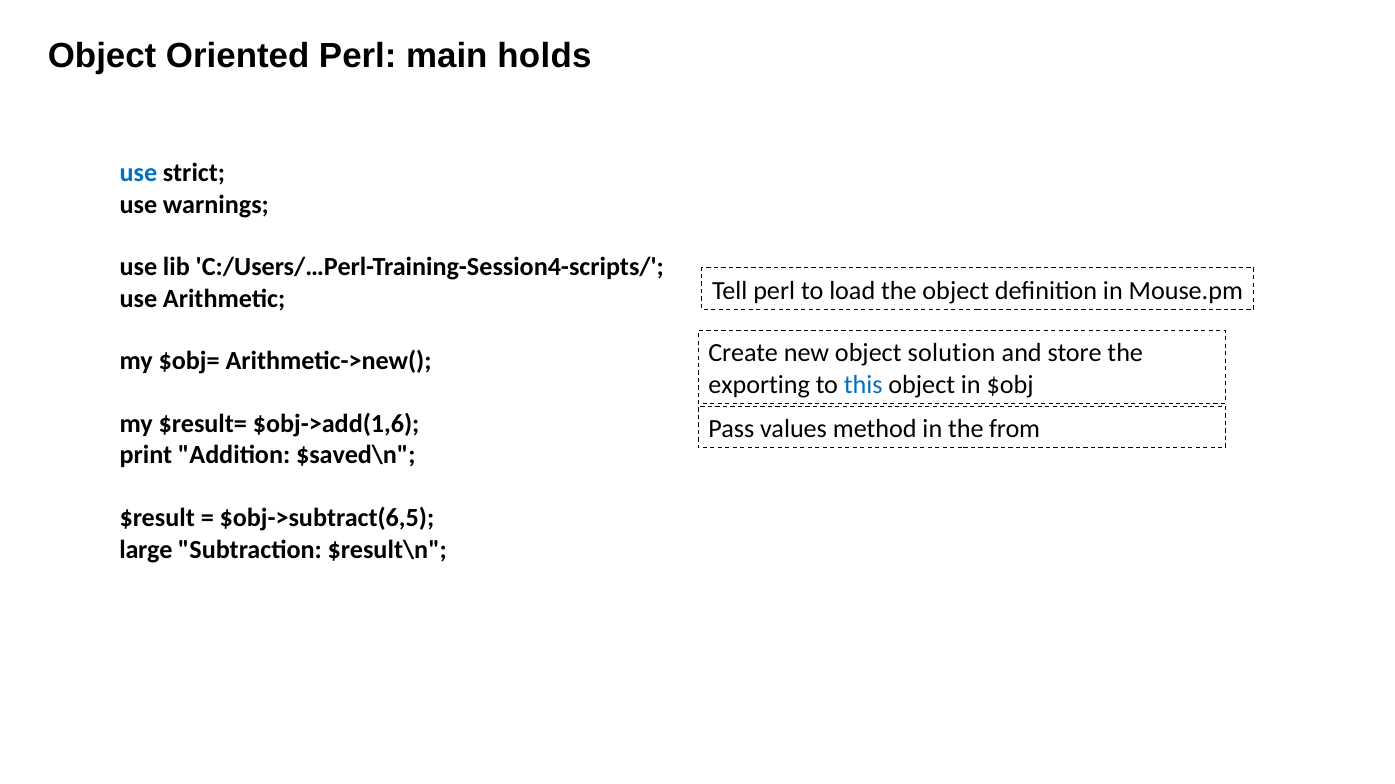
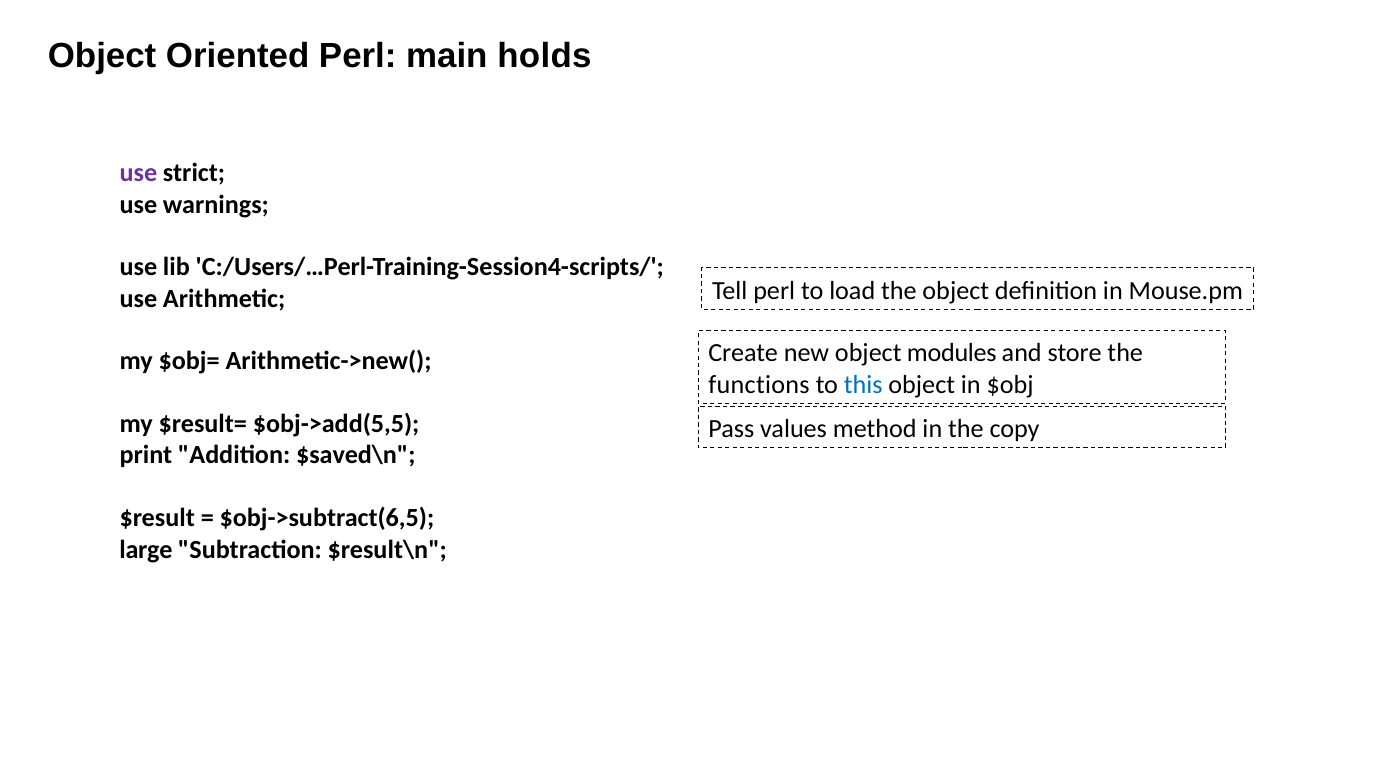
use colour: blue -> purple (138, 173)
solution: solution -> modules (952, 353)
exporting: exporting -> functions (759, 385)
$obj->add(1,6: $obj->add(1,6 -> $obj->add(5,5 (336, 424)
from: from -> copy (1015, 429)
